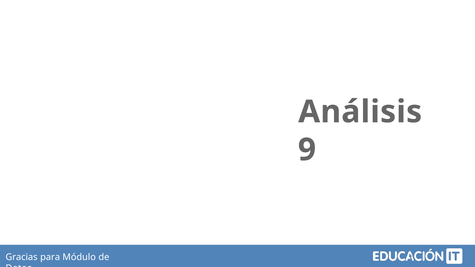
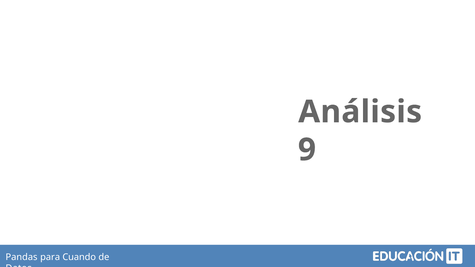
Gracias: Gracias -> Pandas (22, 257)
Módulo: Módulo -> Cuando (79, 257)
